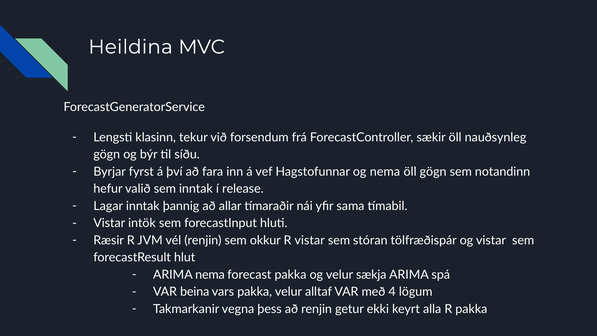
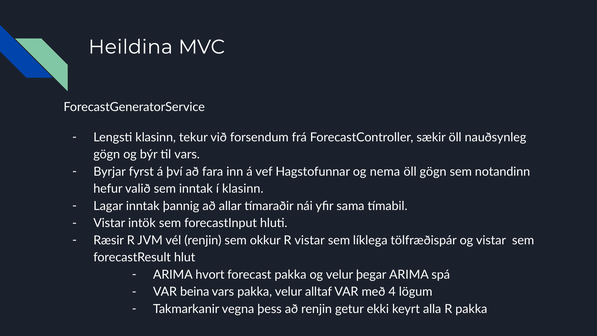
til síðu: síðu -> vars (187, 154)
í release: release -> klasinn (243, 189)
stóran: stóran -> líklega (370, 240)
ARIMA nema: nema -> hvort (210, 275)
sækja: sækja -> þegar (371, 275)
